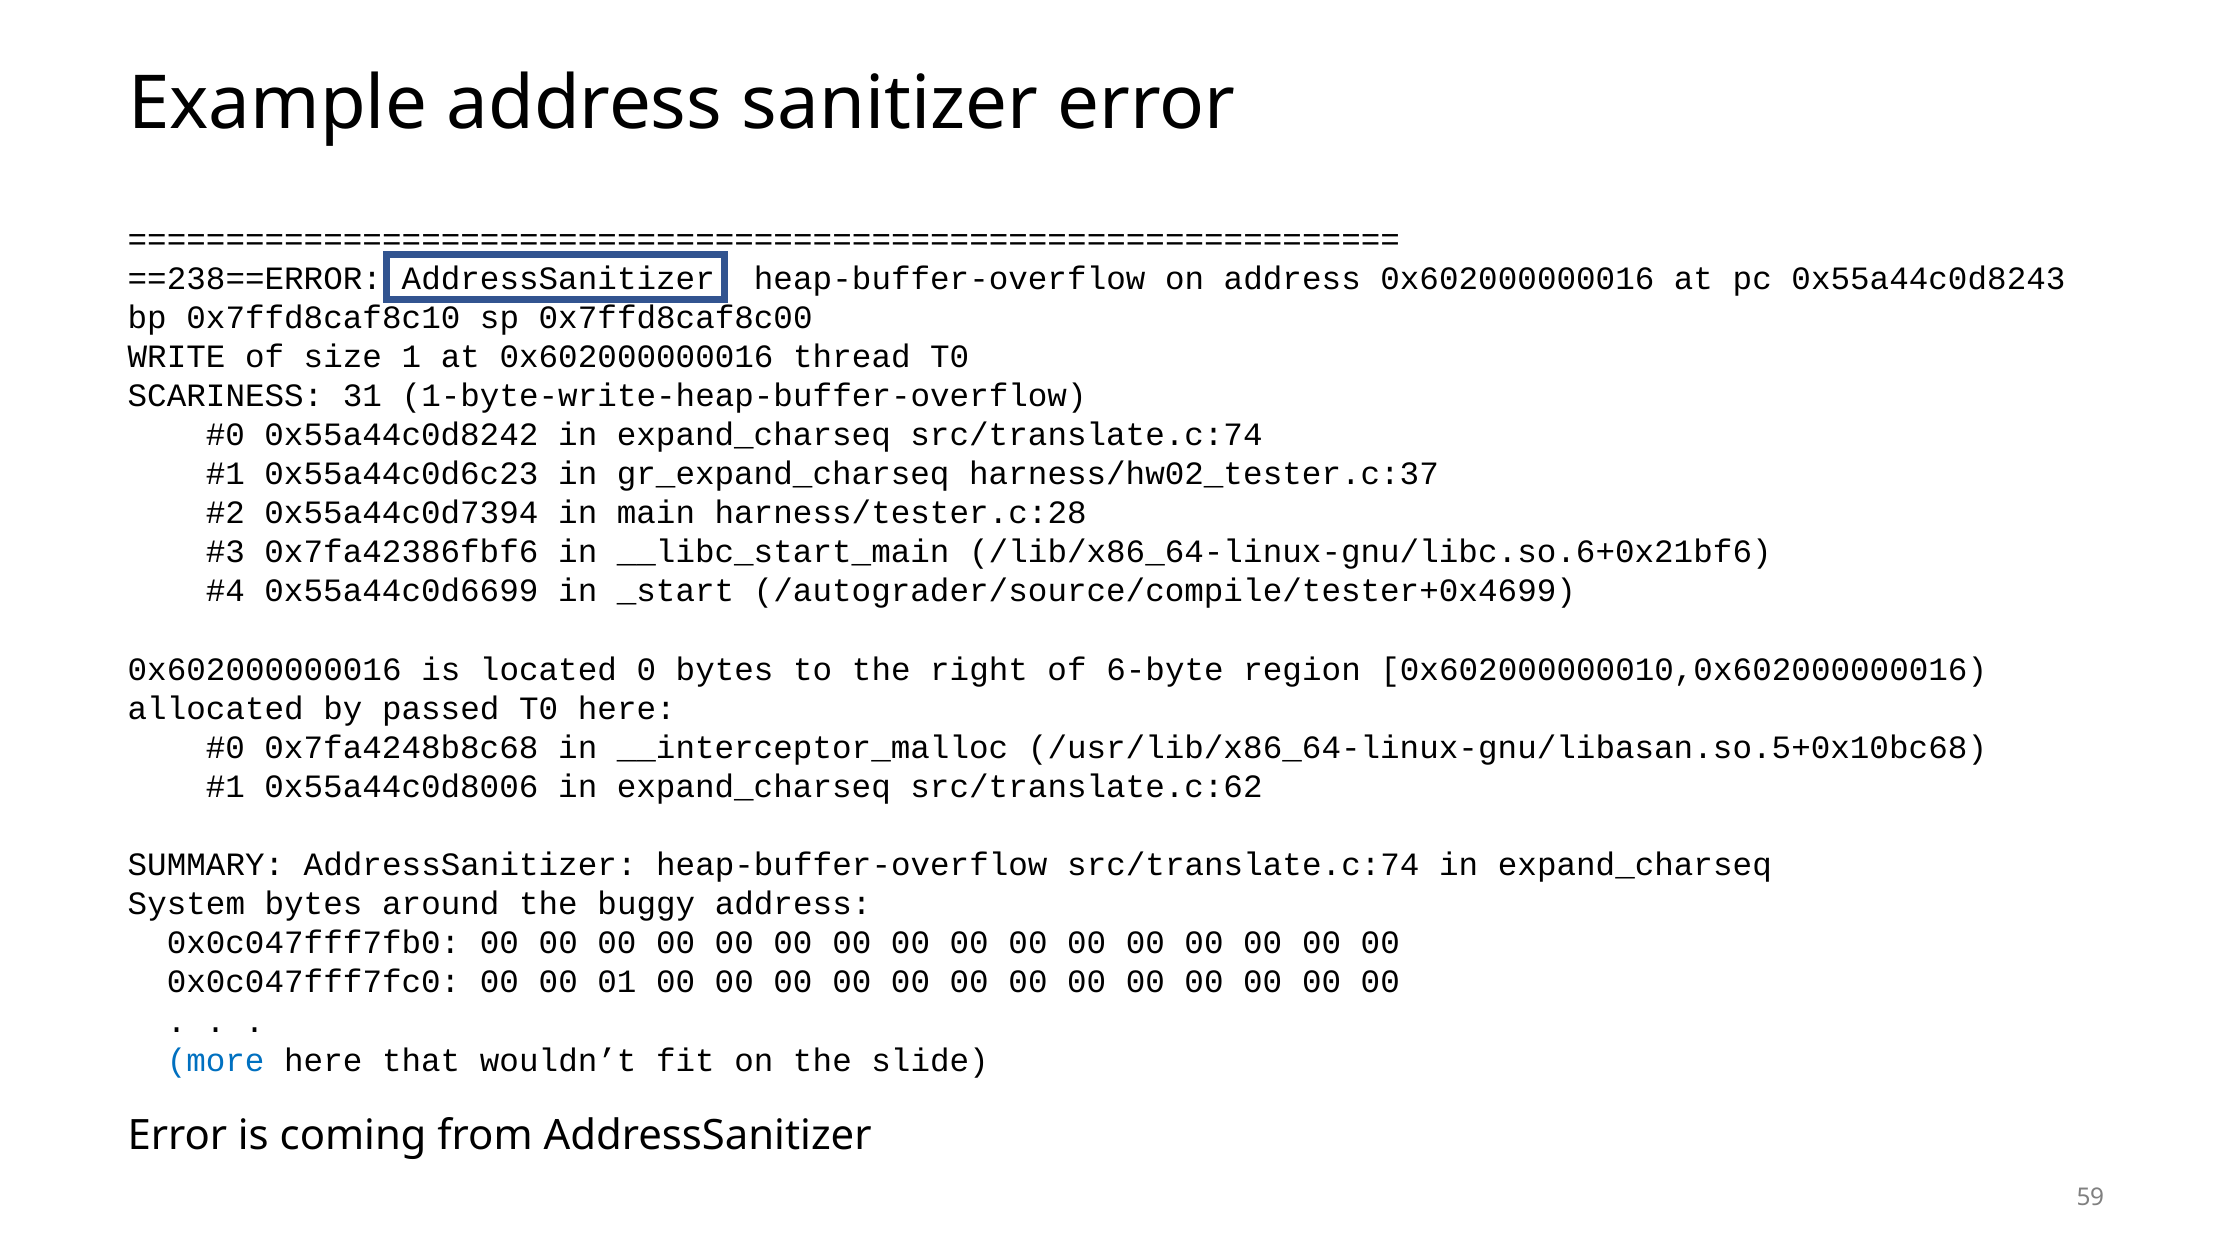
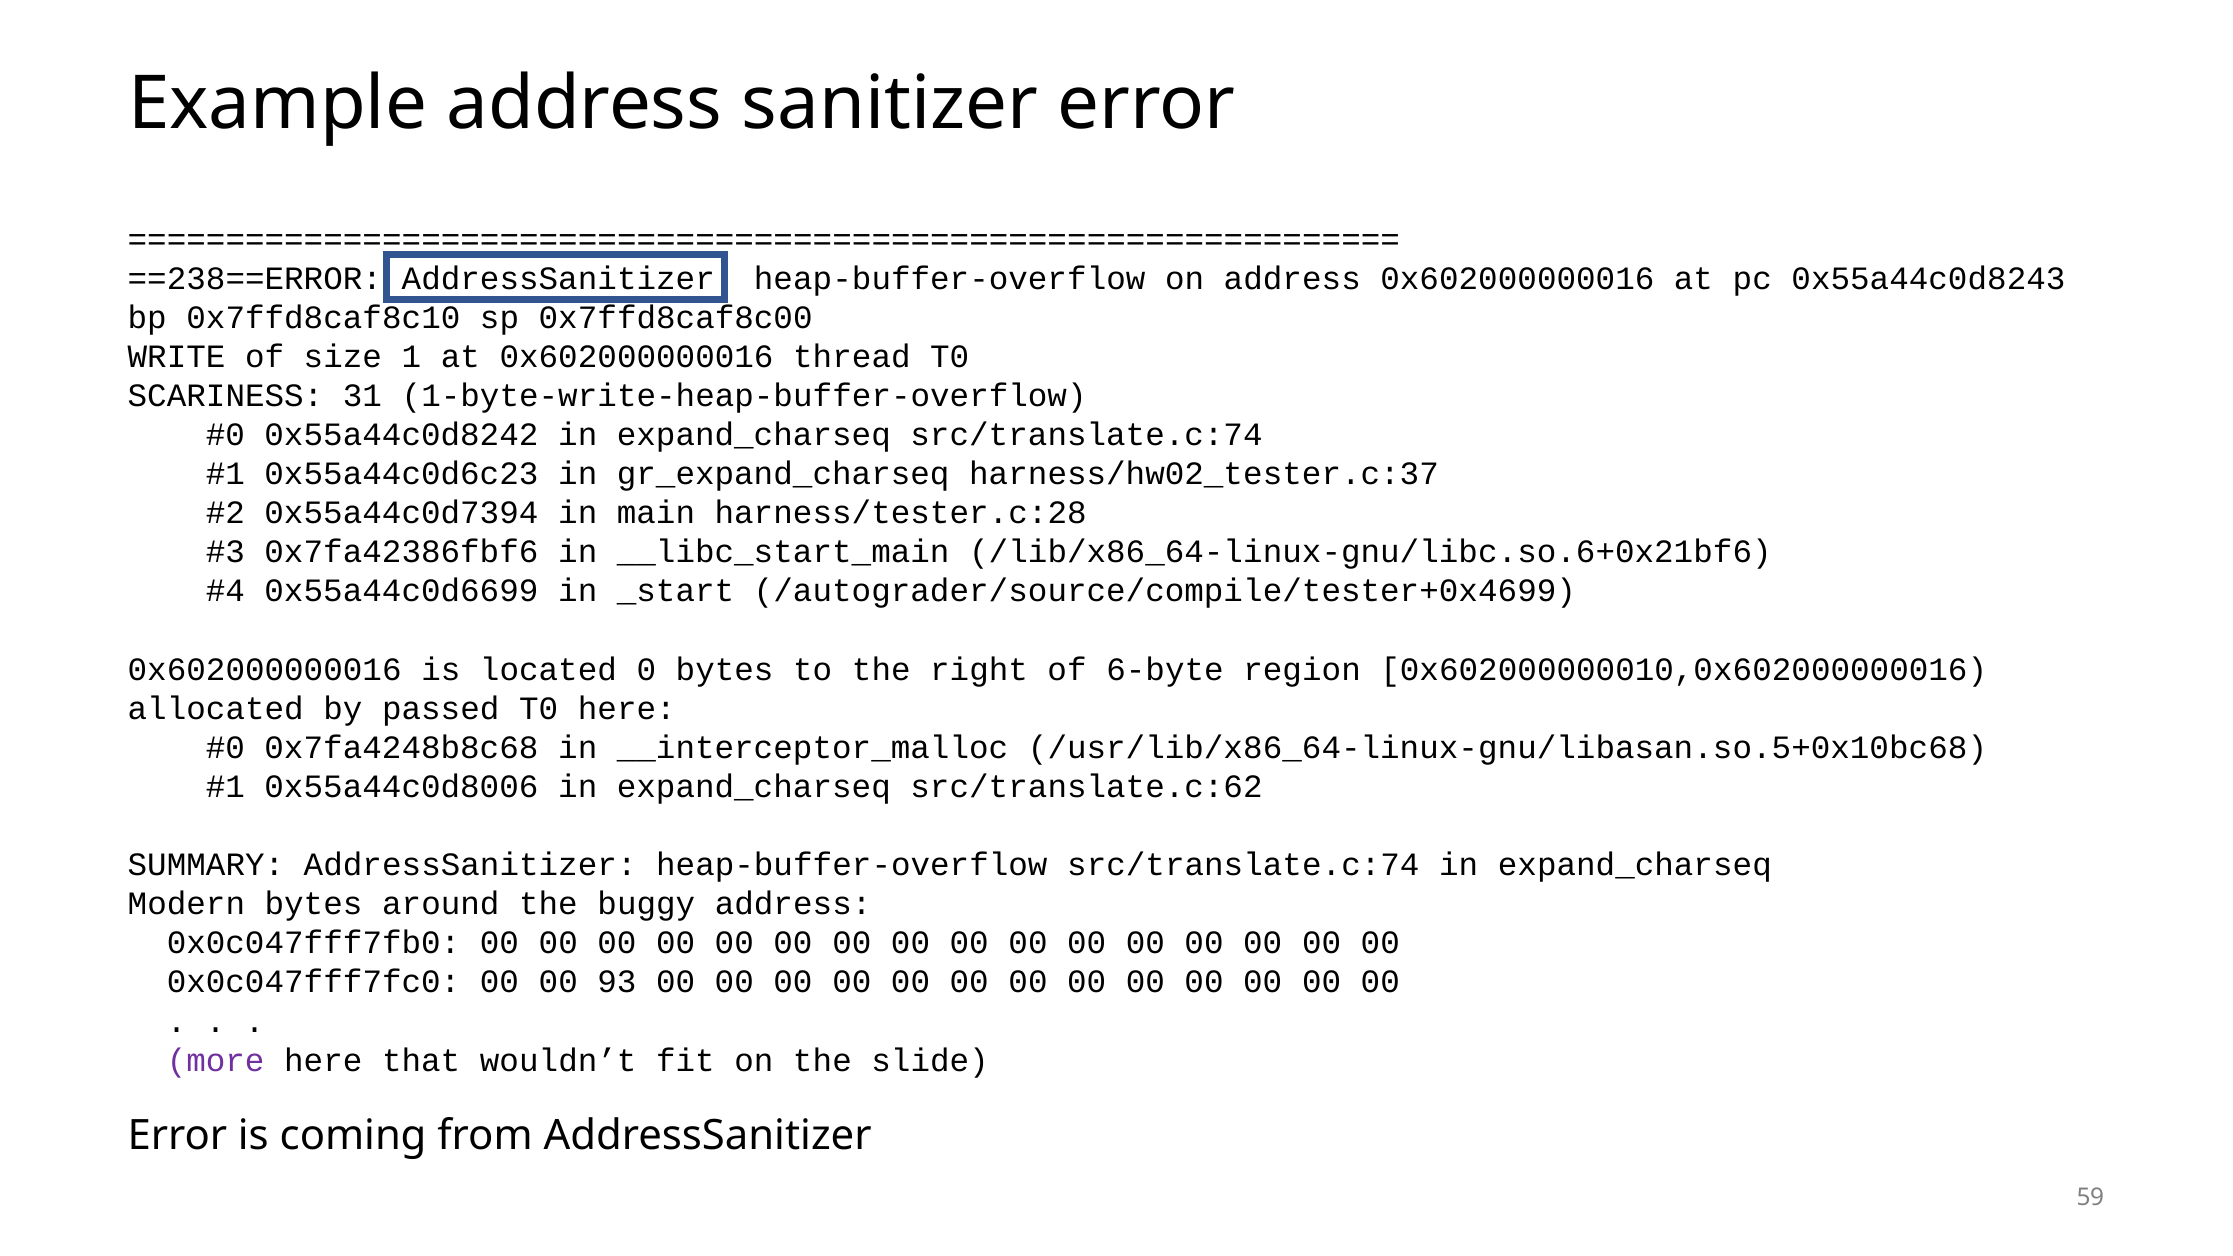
System: System -> Modern (186, 904)
01: 01 -> 93 (617, 982)
more colour: blue -> purple (216, 1060)
